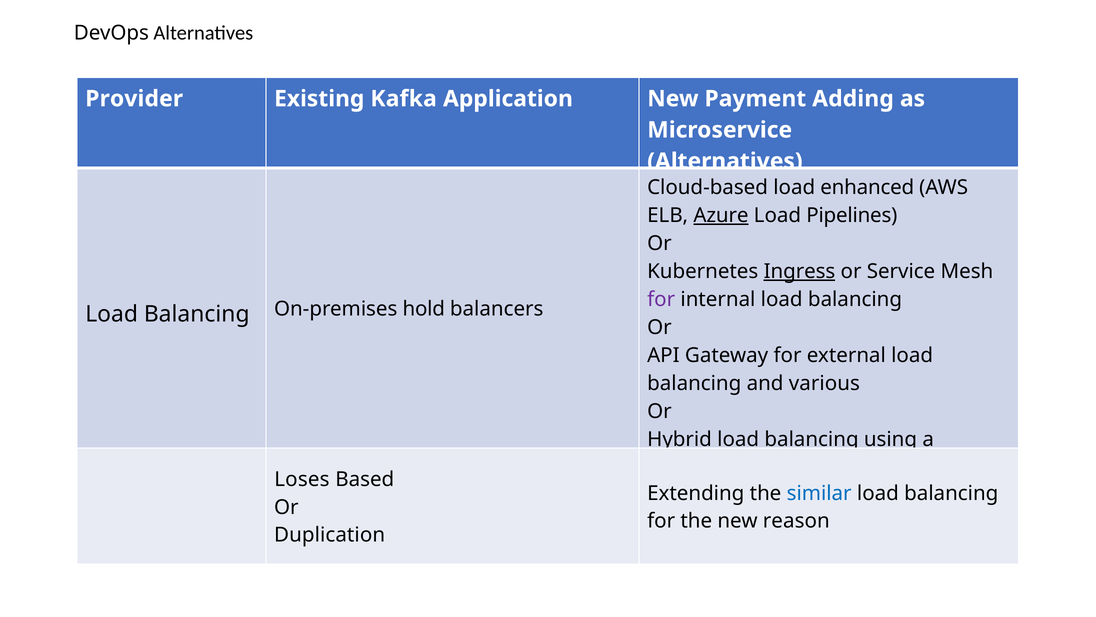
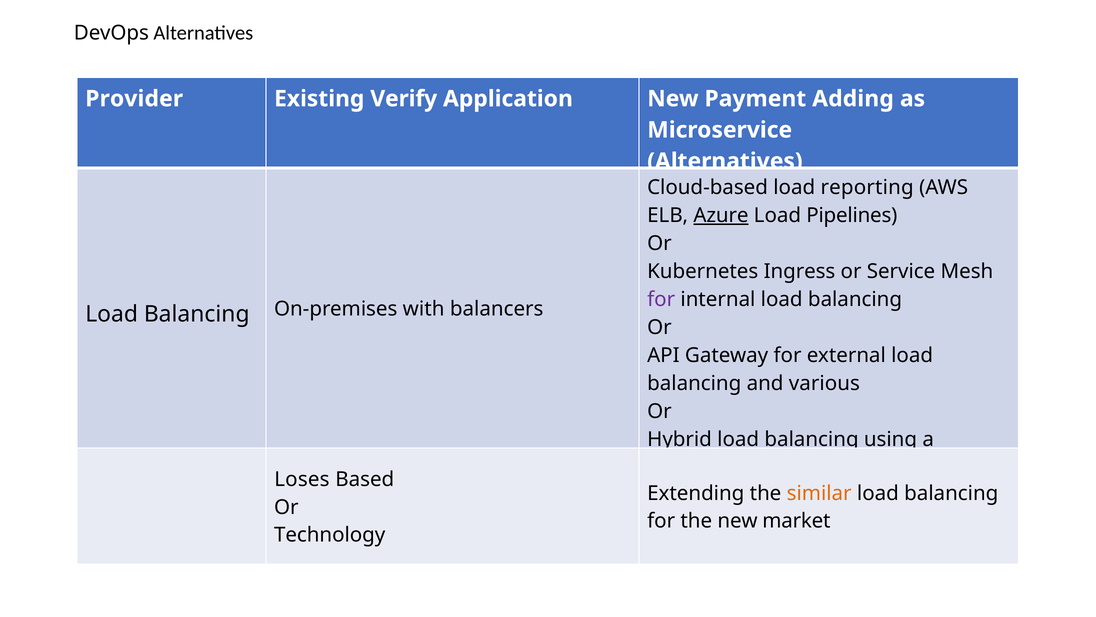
Kafka: Kafka -> Verify (404, 99)
enhanced: enhanced -> reporting (867, 187)
Ingress underline: present -> none (799, 271)
hold: hold -> with (424, 309)
similar colour: blue -> orange (819, 493)
reason: reason -> market (796, 521)
Duplication: Duplication -> Technology (330, 535)
